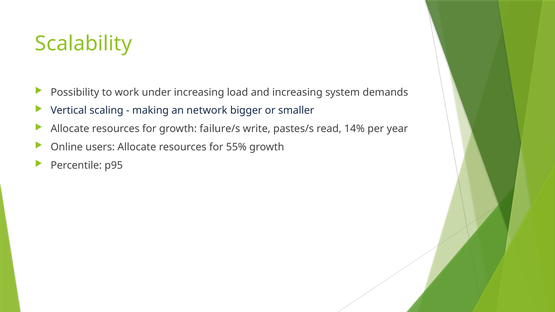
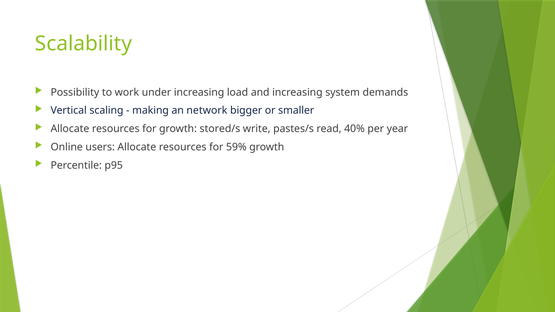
failure/s: failure/s -> stored/s (220, 129)
14%: 14% -> 40% (354, 129)
55%: 55% -> 59% (236, 147)
